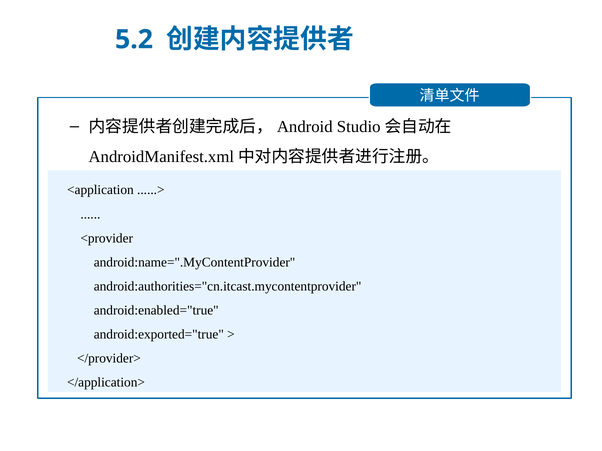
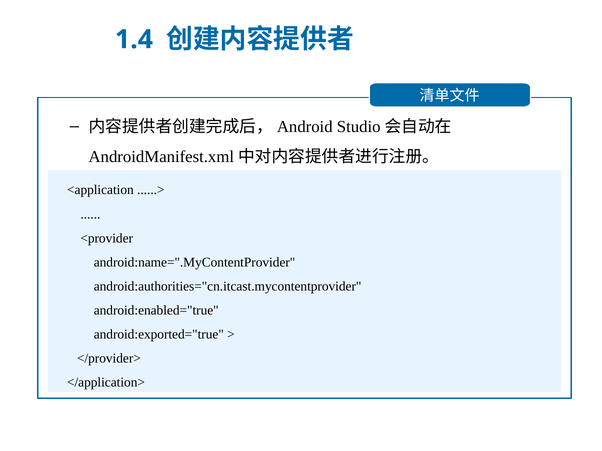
5.2: 5.2 -> 1.4 (134, 39)
